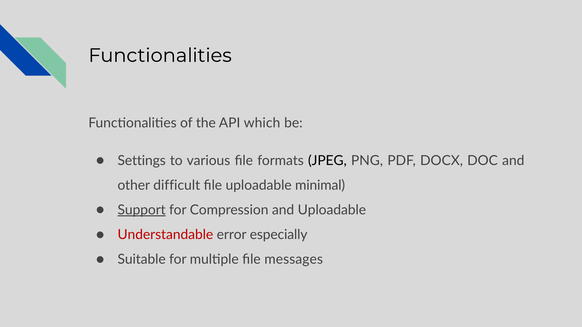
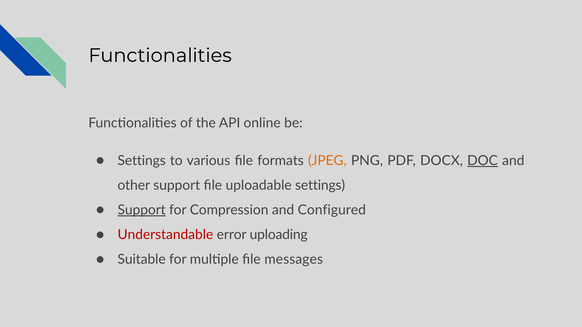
which: which -> online (262, 123)
JPEG colour: black -> orange (327, 161)
DOC underline: none -> present (483, 161)
other difficult: difficult -> support (177, 185)
uploadable minimal: minimal -> settings (320, 185)
and Uploadable: Uploadable -> Configured (332, 210)
especially: especially -> uploading (279, 235)
